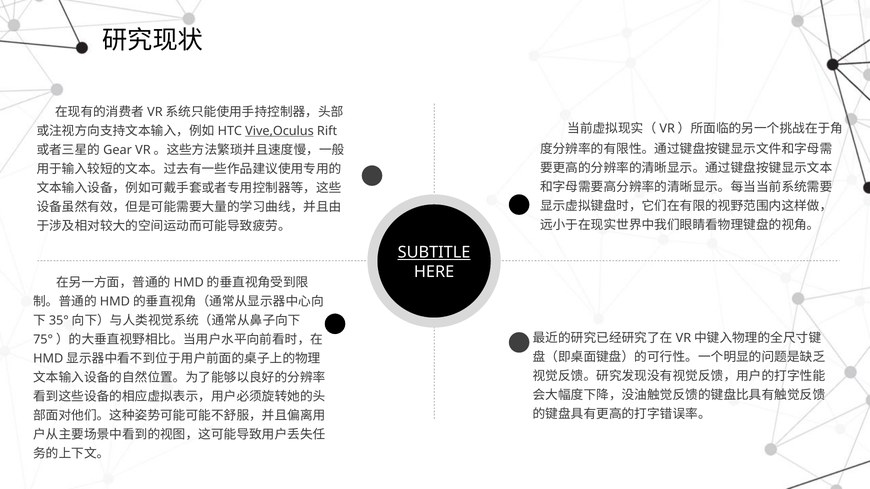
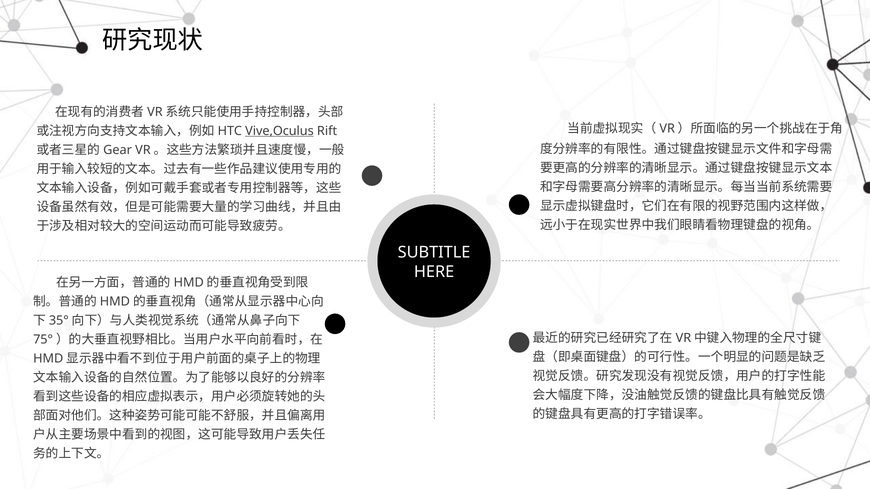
SUBTITLE underline: present -> none (434, 253)
